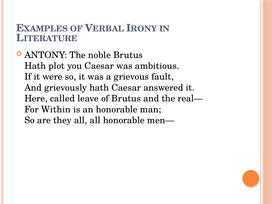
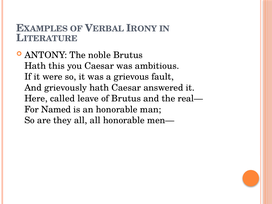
plot: plot -> this (57, 66)
Within: Within -> Named (56, 109)
